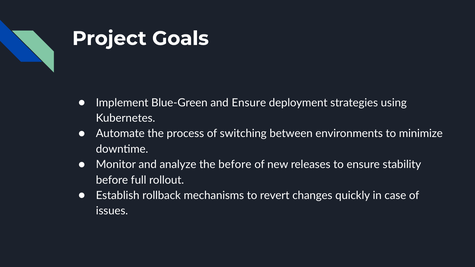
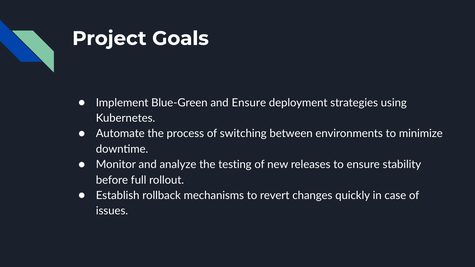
the before: before -> testing (235, 165)
